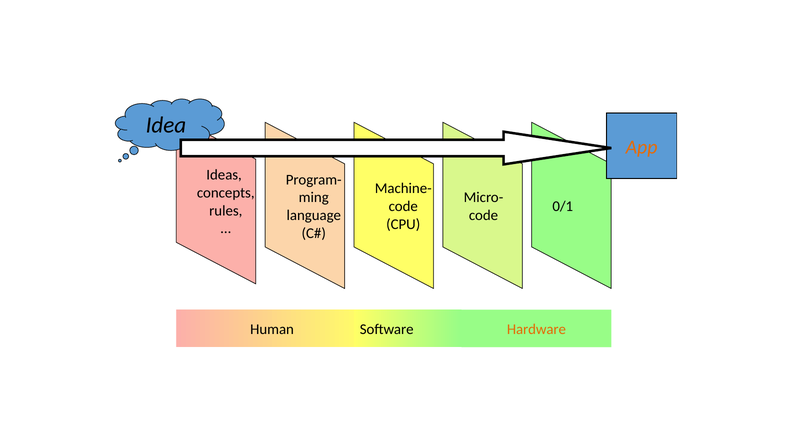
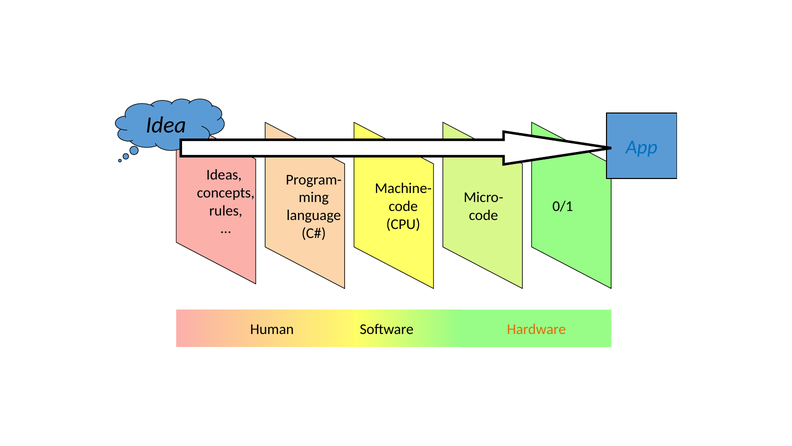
App colour: orange -> blue (642, 147)
